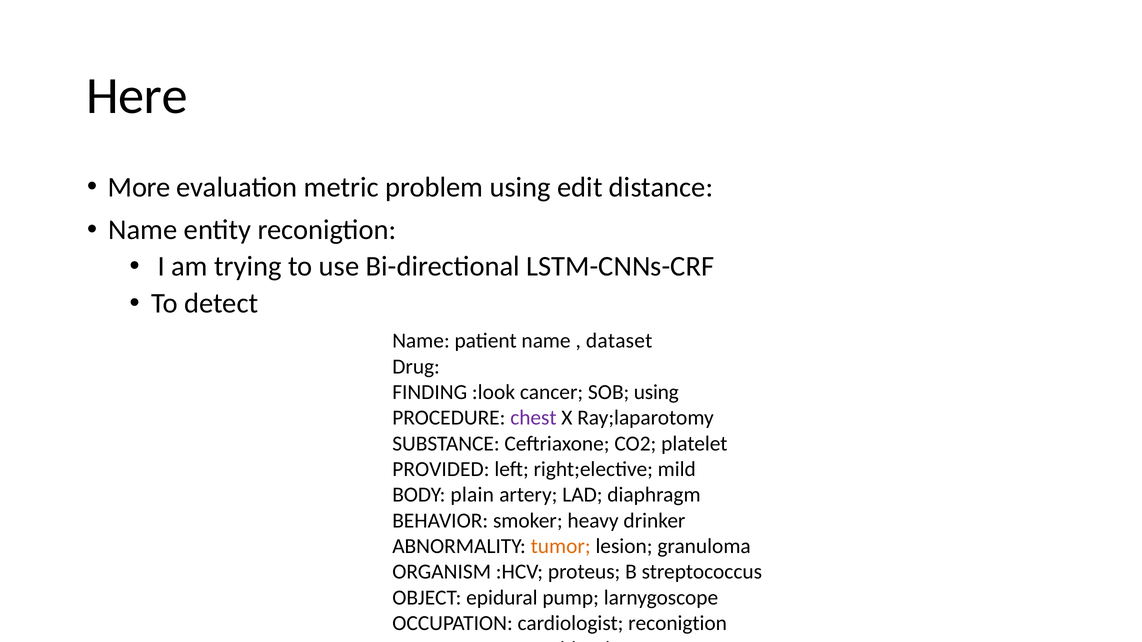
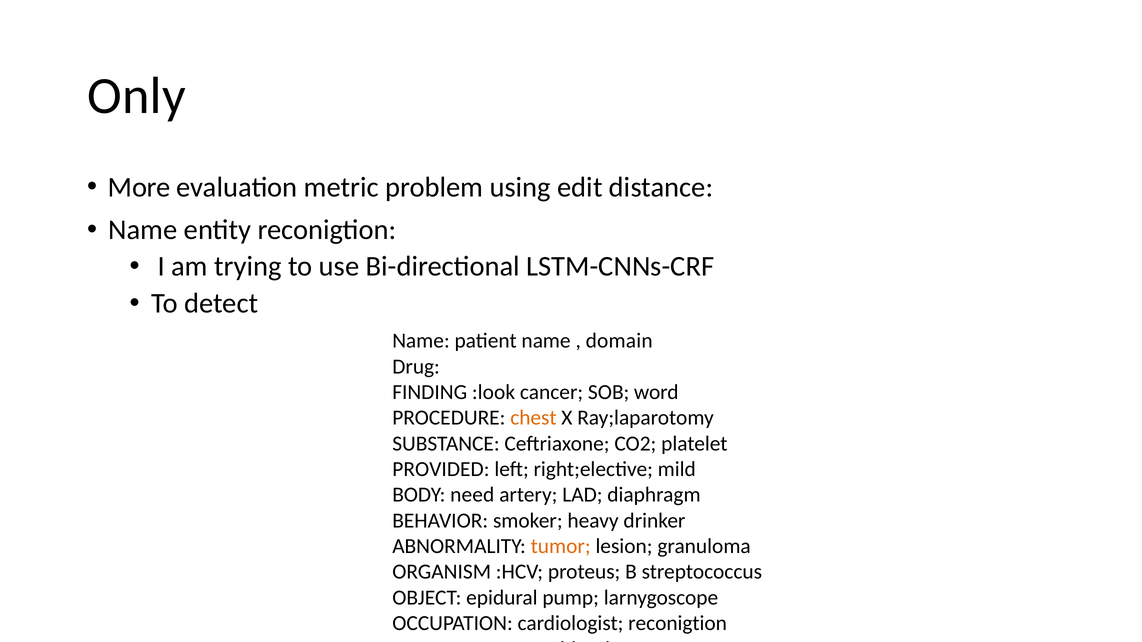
Here: Here -> Only (137, 96)
dataset: dataset -> domain (619, 341)
SOB using: using -> word (656, 392)
chest colour: purple -> orange (533, 418)
plain: plain -> need (472, 495)
